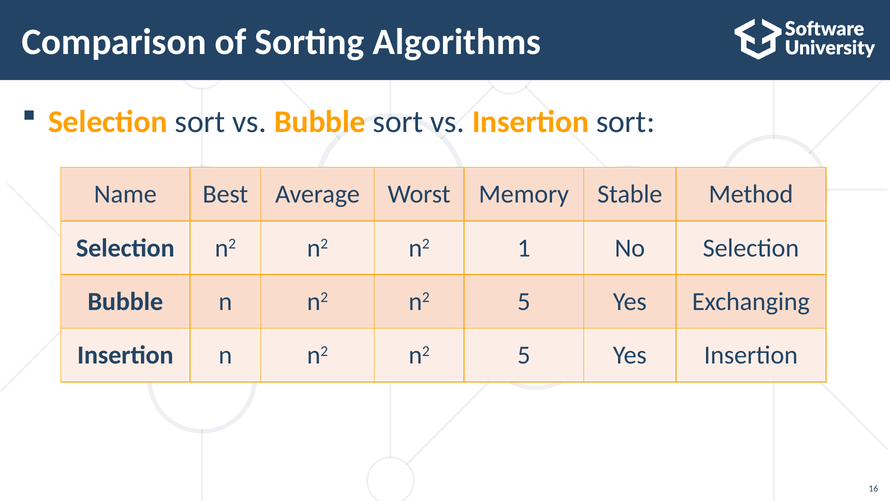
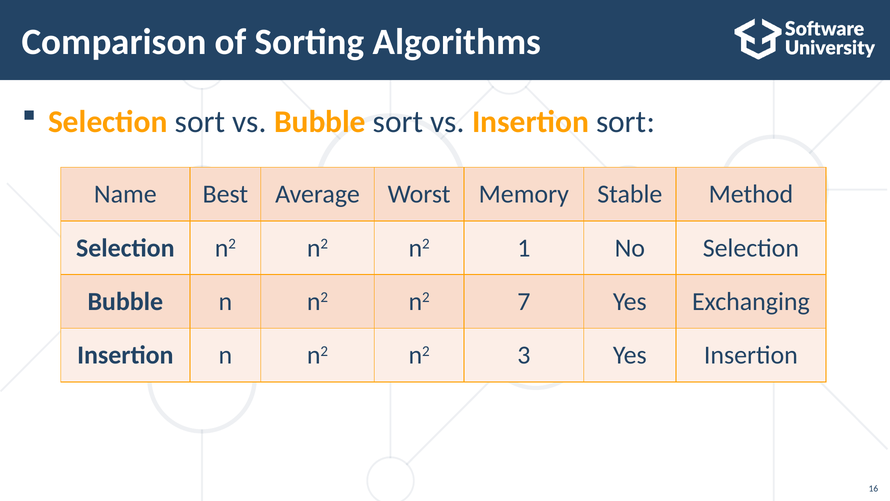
5: 5 -> 7 (524, 301)
5: 5 -> 3 (524, 355)
